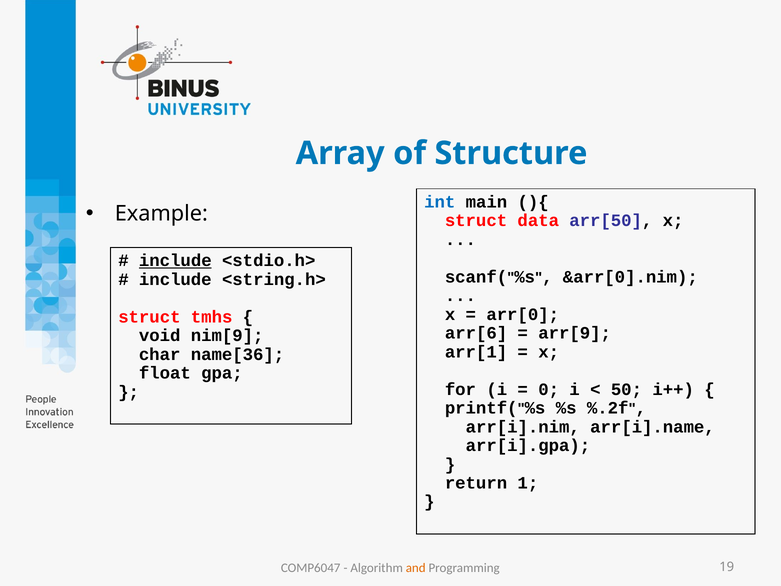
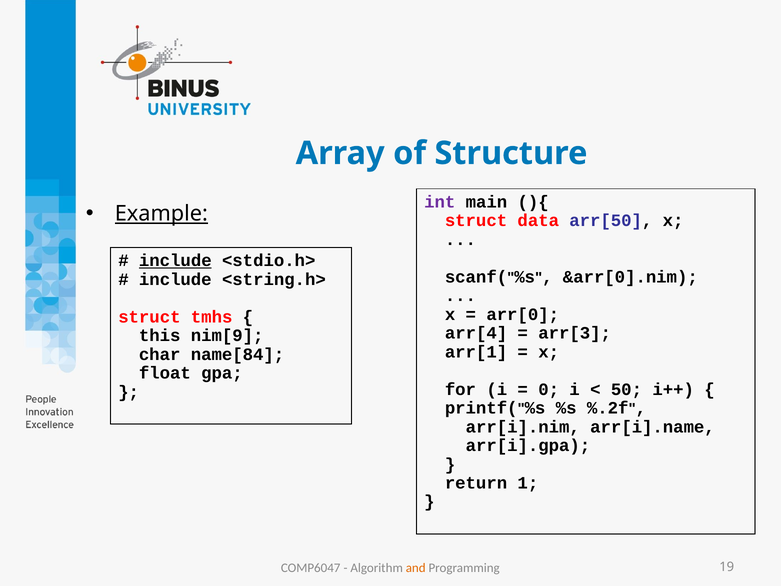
int colour: blue -> purple (440, 202)
Example underline: none -> present (161, 214)
arr[6: arr[6 -> arr[4 (476, 333)
arr[9: arr[9 -> arr[3 (575, 333)
void: void -> this (160, 335)
name[36: name[36 -> name[84 (238, 354)
